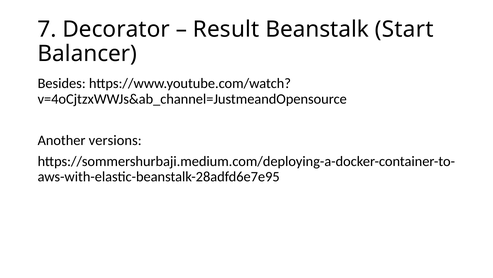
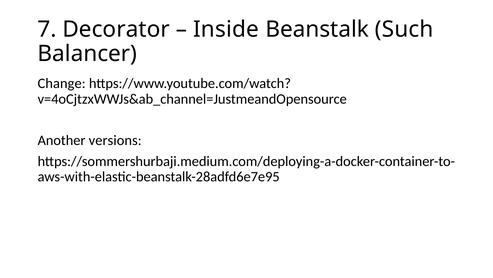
Result: Result -> Inside (226, 29)
Start: Start -> Such (404, 29)
Besides: Besides -> Change (62, 83)
